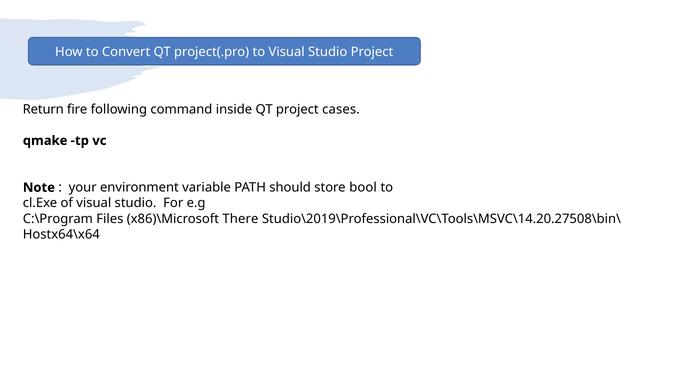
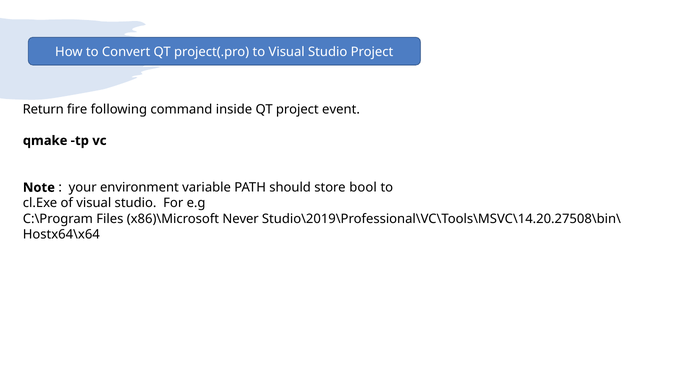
cases: cases -> event (341, 109)
There: There -> Never (241, 219)
